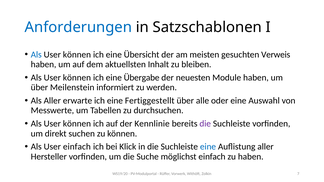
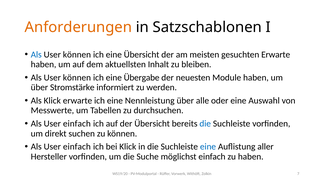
Anforderungen colour: blue -> orange (78, 27)
gesuchten Verweis: Verweis -> Erwarte (276, 55)
Meilenstein: Meilenstein -> Stromstärke (72, 88)
Als Aller: Aller -> Klick (52, 101)
Fertiggestellt: Fertiggestellt -> Nennleistung (150, 101)
können: können -> einfach (77, 124)
der Kennlinie: Kennlinie -> Übersicht (152, 124)
die colour: purple -> blue (205, 124)
